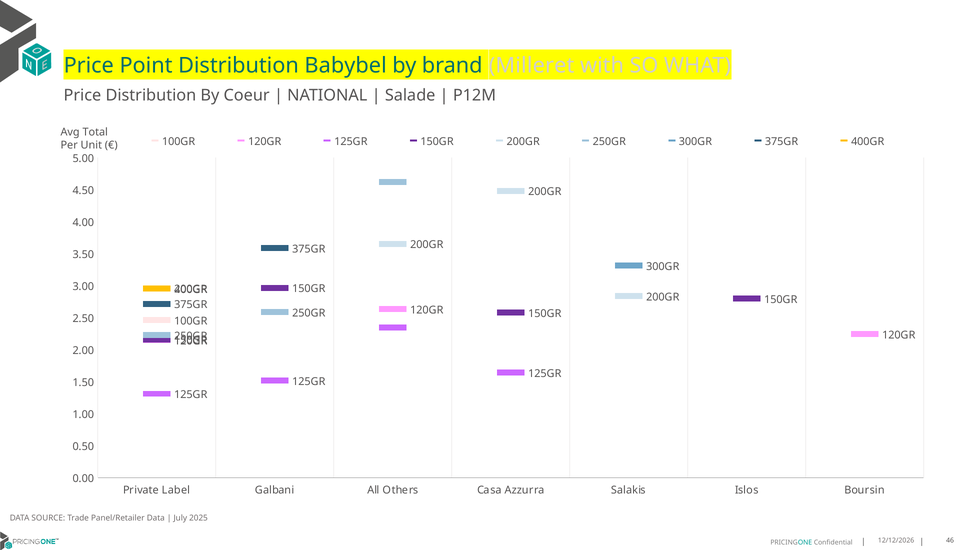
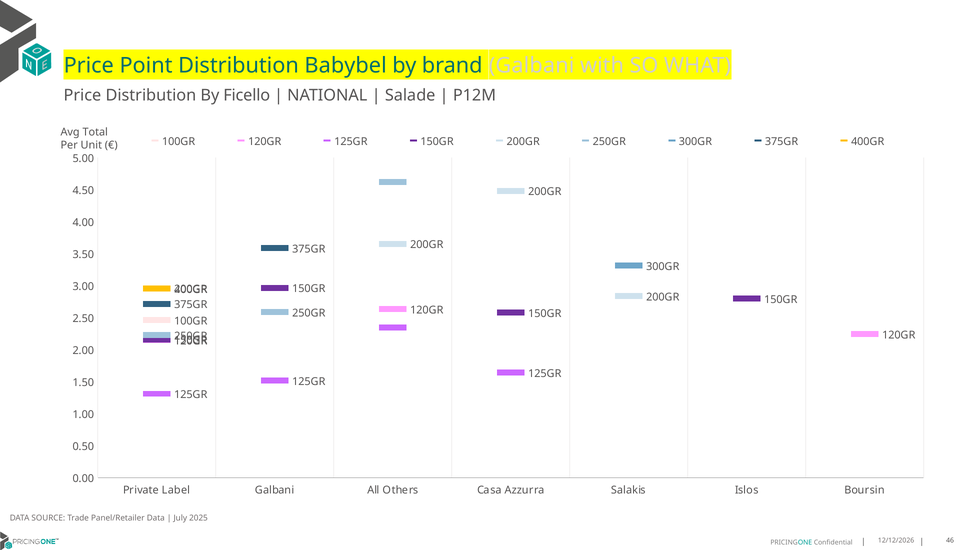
brand Milleret: Milleret -> Galbani (532, 66)
Coeur: Coeur -> Ficello (247, 95)
